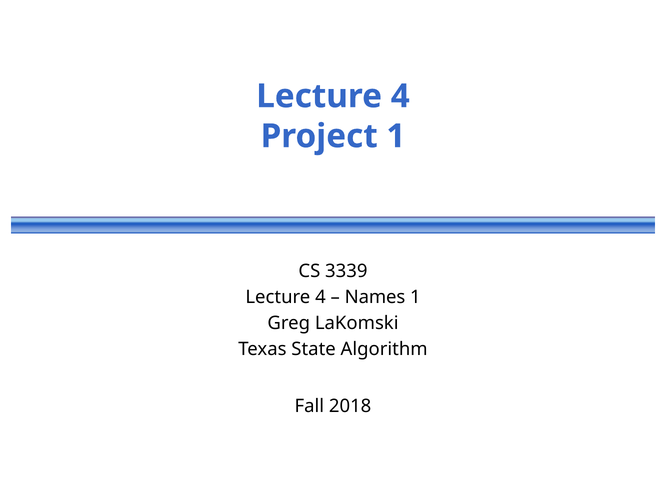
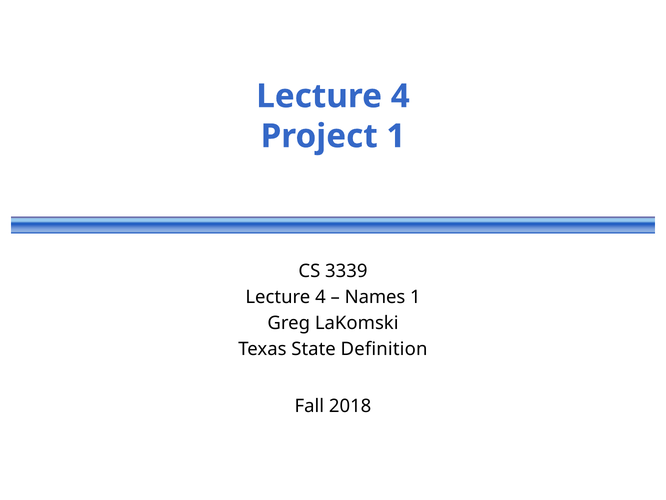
Algorithm: Algorithm -> Definition (384, 349)
